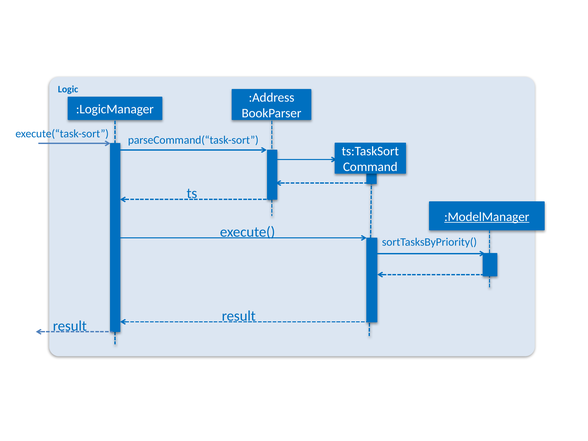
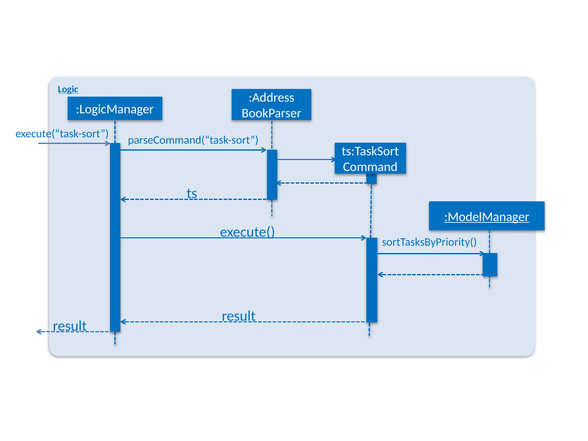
Logic underline: none -> present (68, 89)
